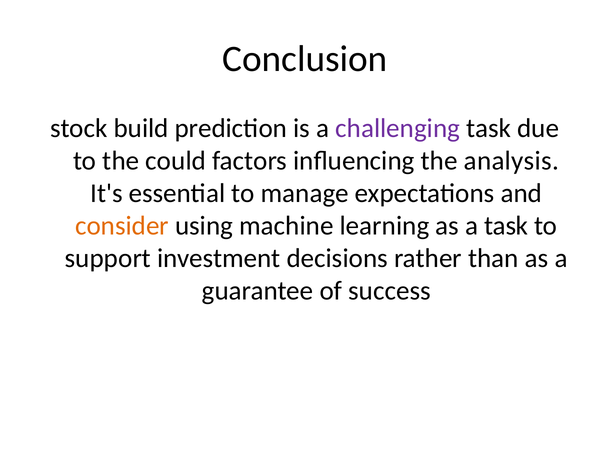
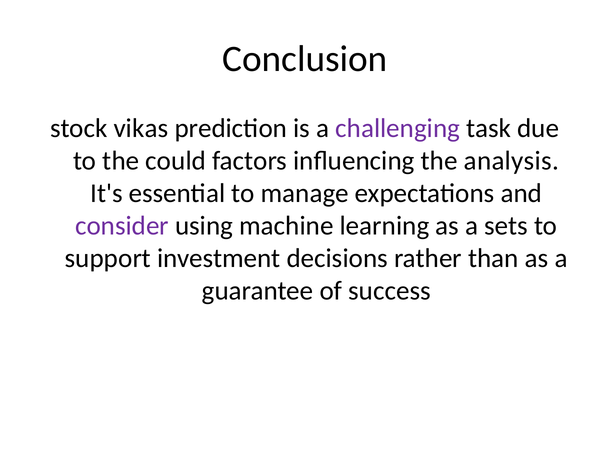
build: build -> vikas (141, 128)
consider colour: orange -> purple (122, 226)
a task: task -> sets (506, 226)
